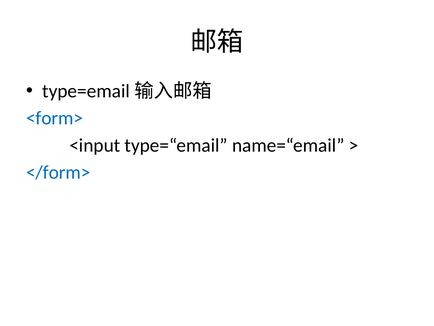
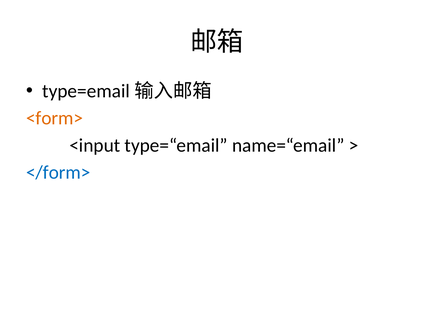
<form> colour: blue -> orange (55, 118)
